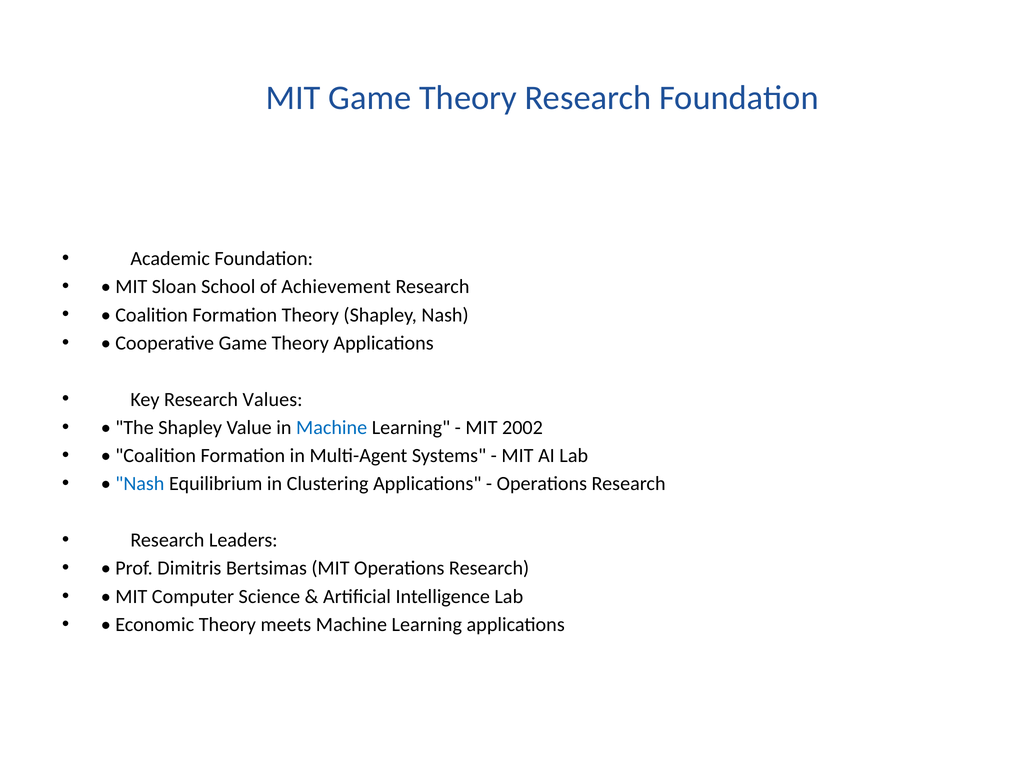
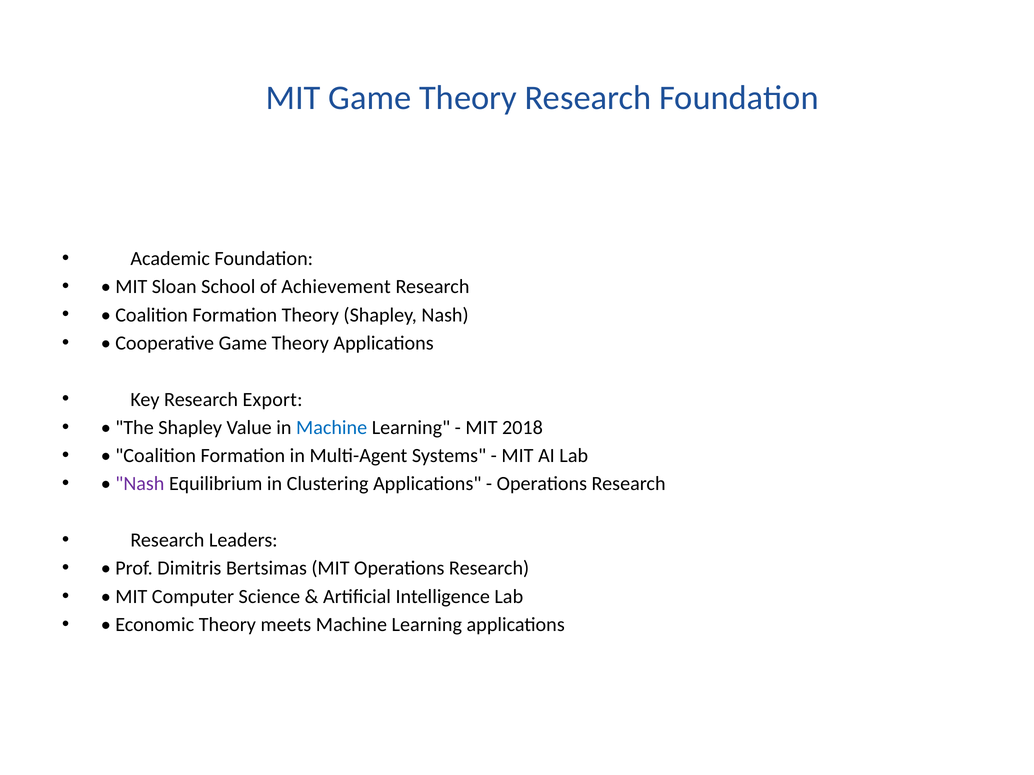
Values: Values -> Export (273, 400)
2002: 2002 -> 2018 (522, 428)
Nash colour: blue -> purple (140, 484)
